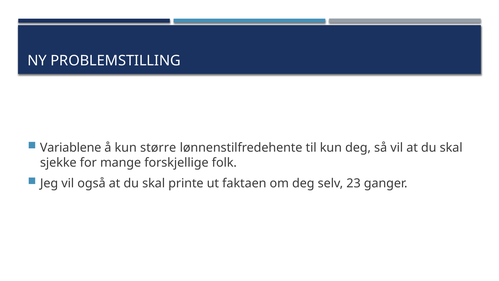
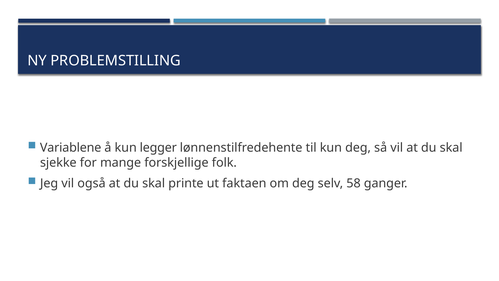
større: større -> legger (158, 148)
23: 23 -> 58 (354, 183)
